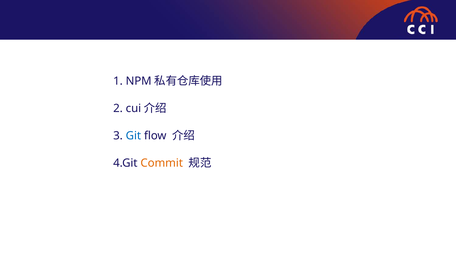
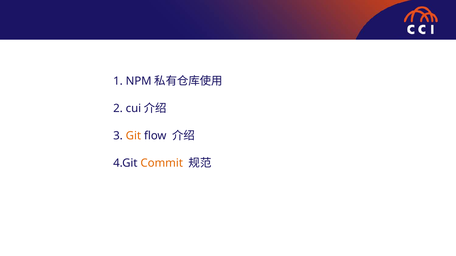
Git colour: blue -> orange (133, 136)
